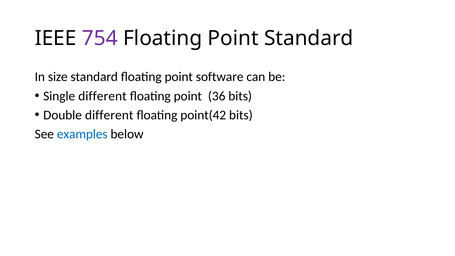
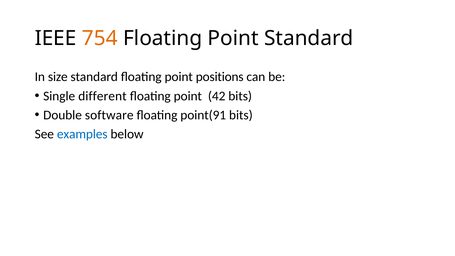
754 colour: purple -> orange (100, 38)
software: software -> positions (220, 77)
36: 36 -> 42 (217, 96)
Double different: different -> software (109, 115)
point(42: point(42 -> point(91 (203, 115)
